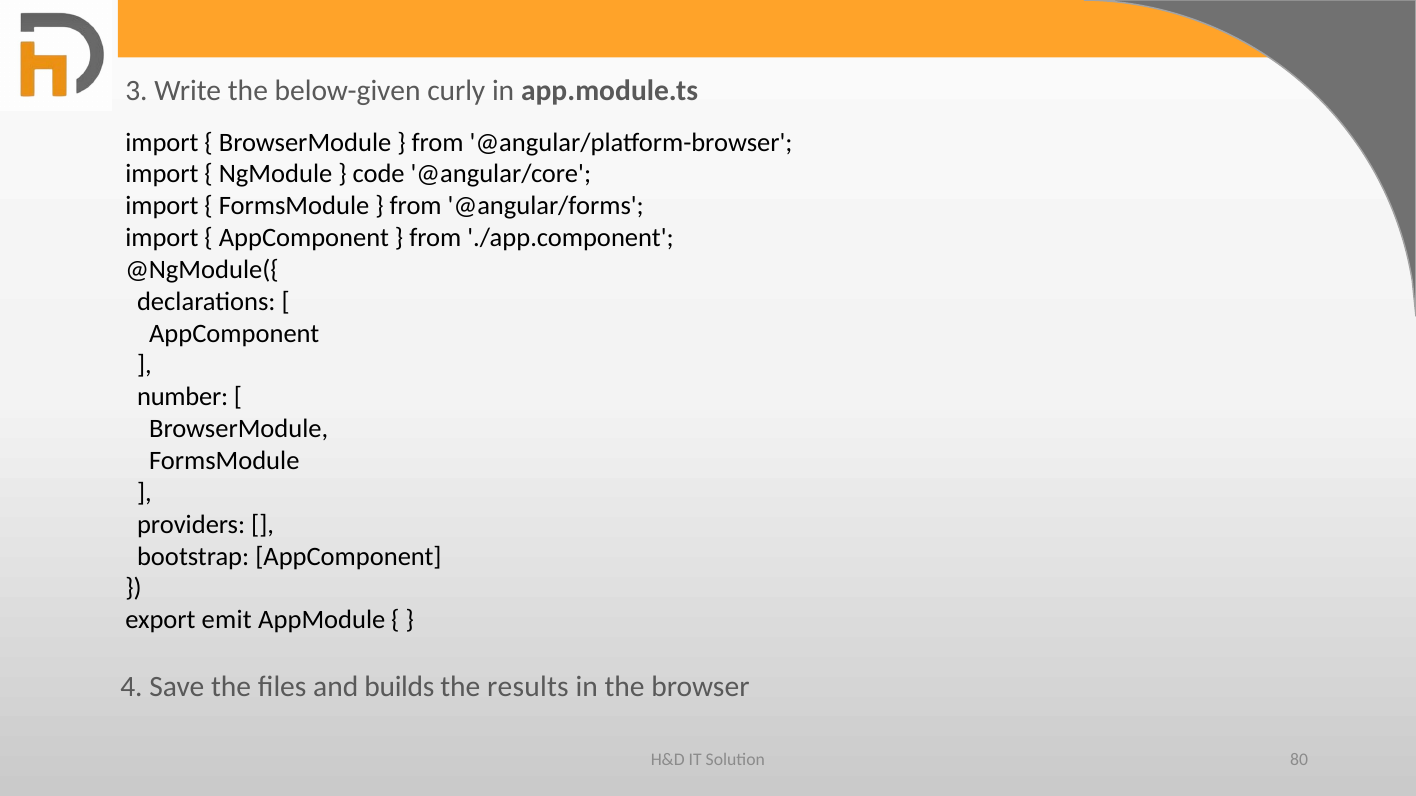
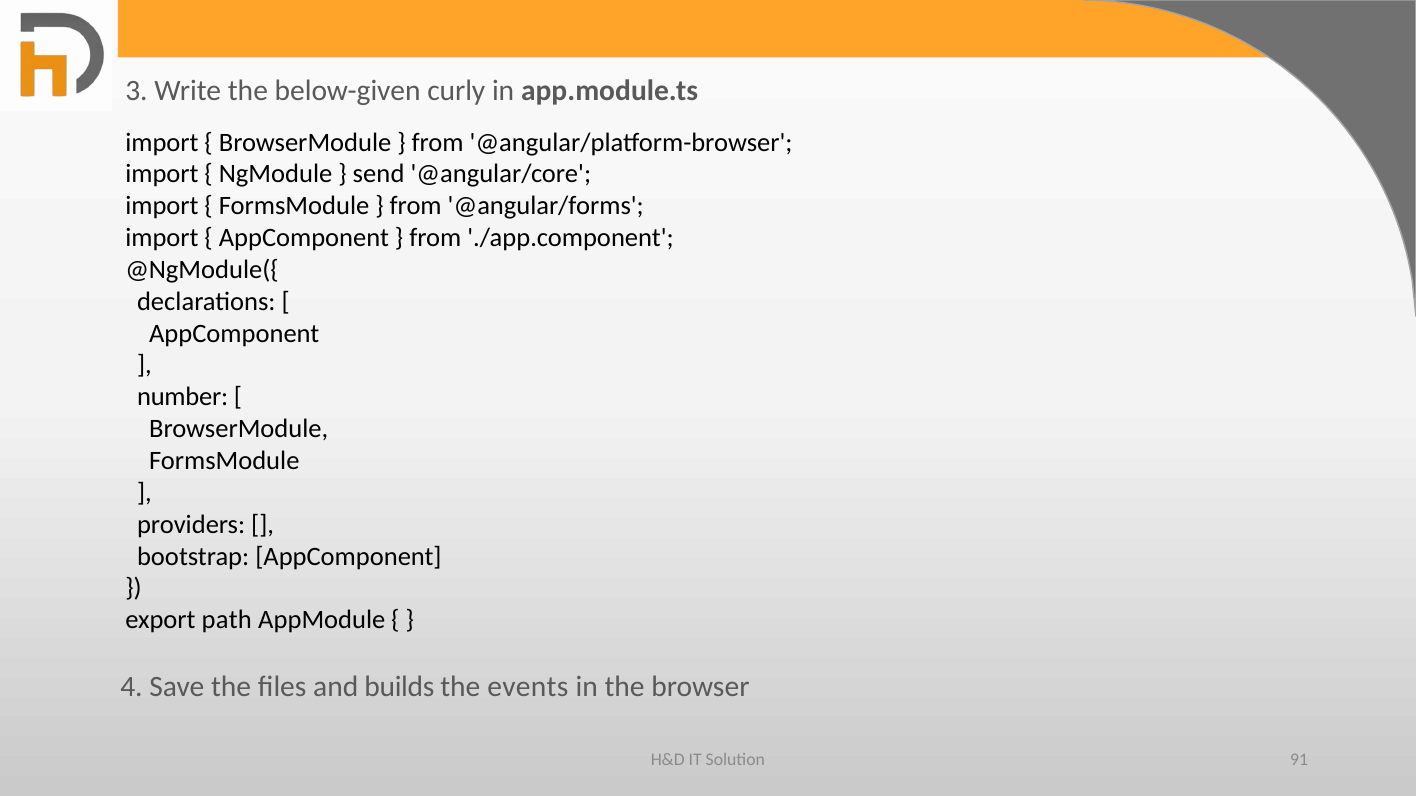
code: code -> send (379, 174)
emit: emit -> path (227, 620)
results: results -> events (528, 687)
80: 80 -> 91 (1299, 760)
